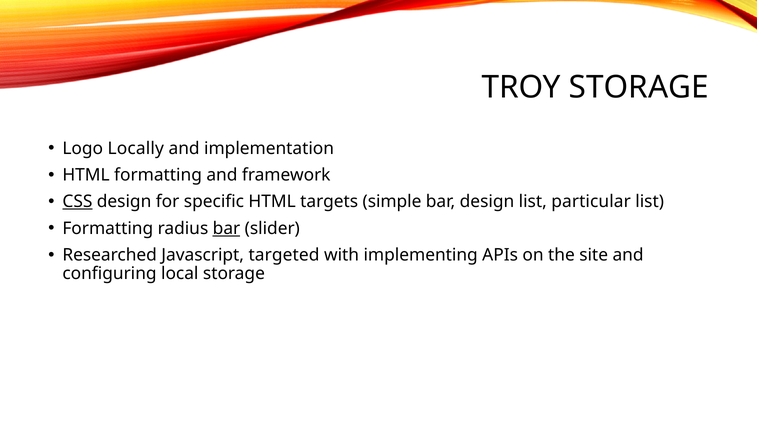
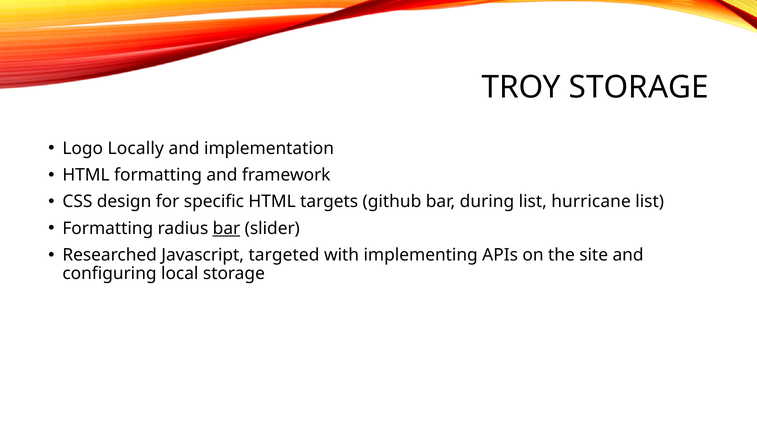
CSS underline: present -> none (77, 202)
simple: simple -> github (392, 202)
bar design: design -> during (487, 202)
particular: particular -> hurricane (591, 202)
